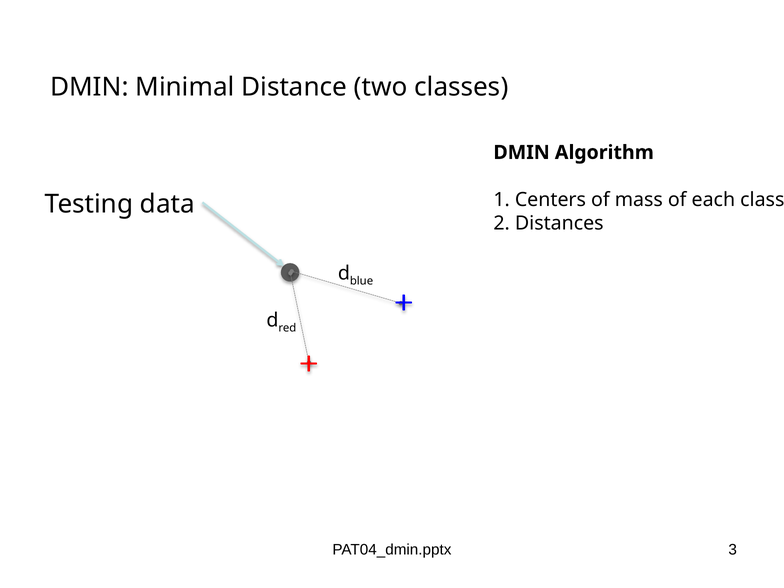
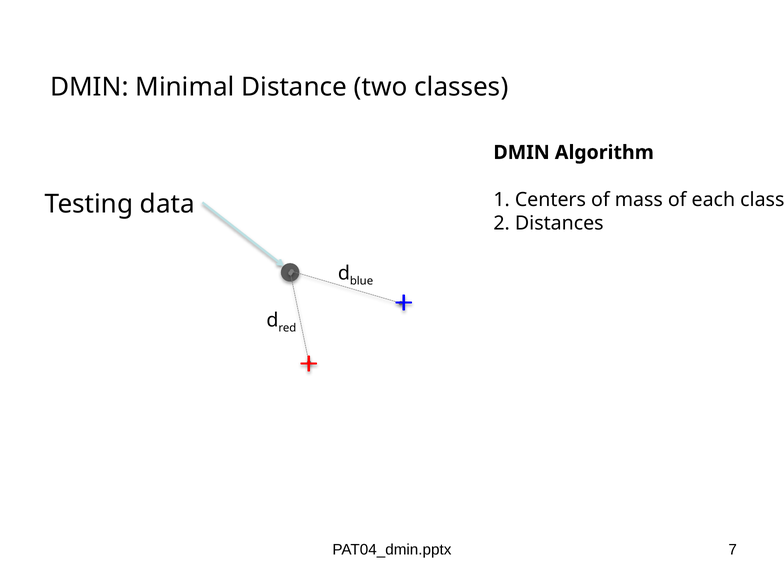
3: 3 -> 7 (733, 550)
